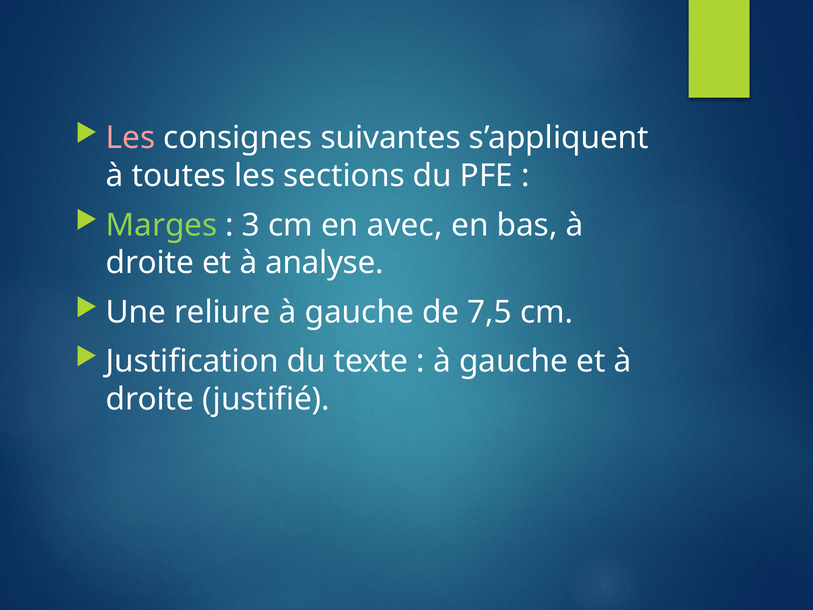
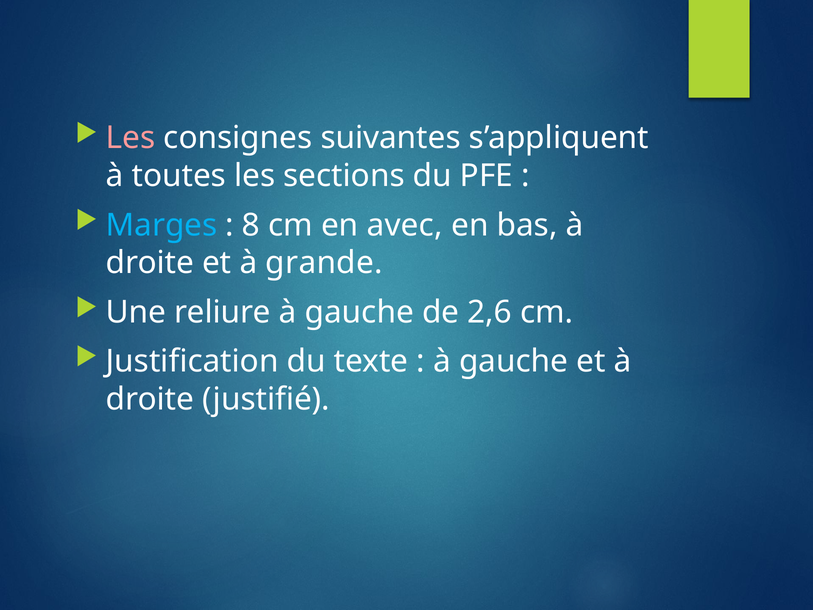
Marges colour: light green -> light blue (162, 225)
3: 3 -> 8 (251, 225)
analyse: analyse -> grande (324, 263)
7,5: 7,5 -> 2,6 (490, 312)
